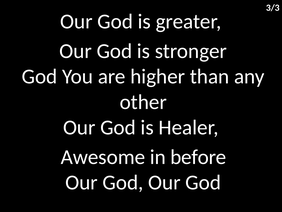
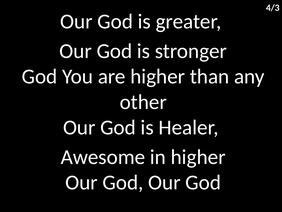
3/3: 3/3 -> 4/3 (273, 8)
in before: before -> higher (198, 157)
